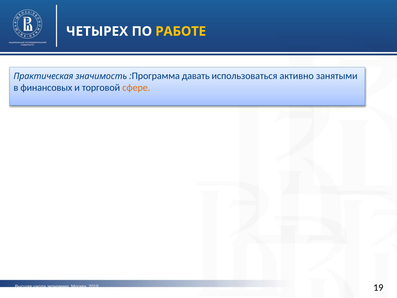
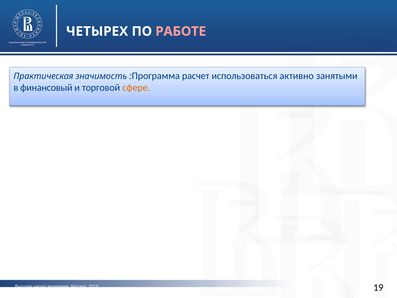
РАБОТЕ colour: yellow -> pink (181, 31)
давать: давать -> расчет (196, 76)
финансовых: финансовых -> финансовый (46, 88)
